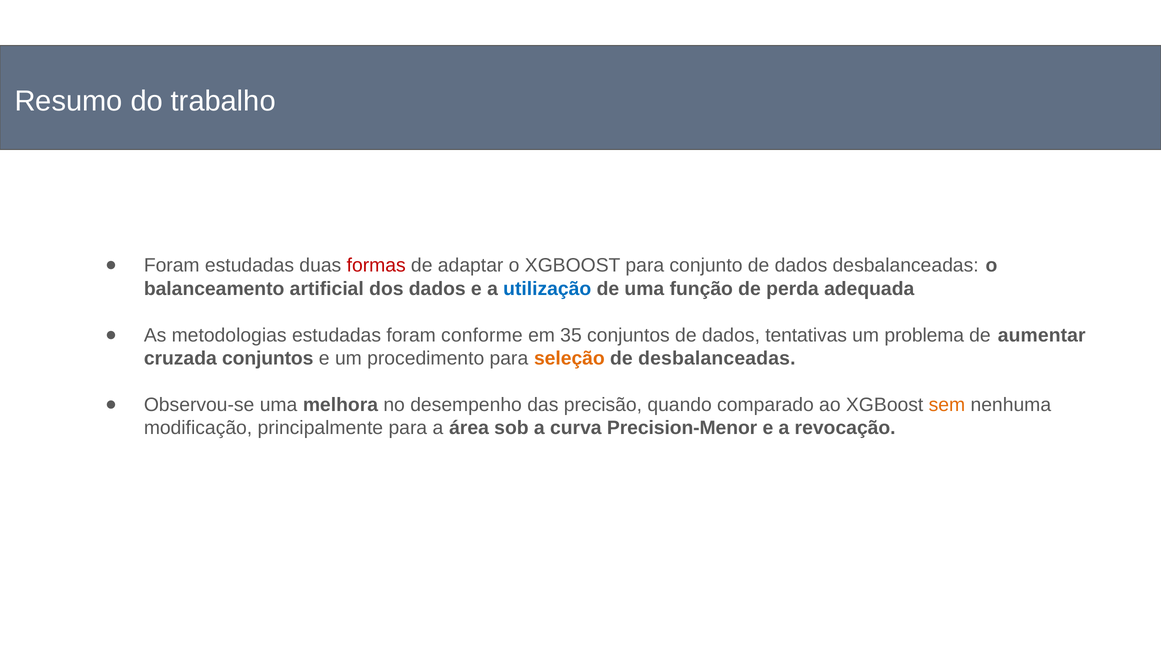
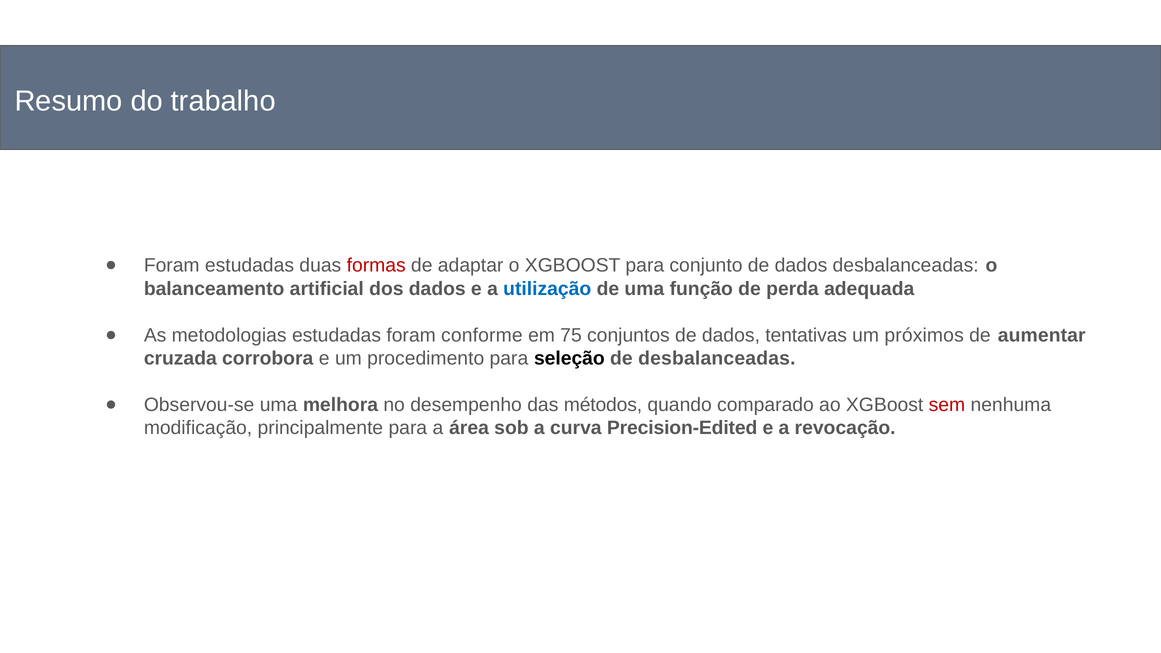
35: 35 -> 75 (571, 335)
problema: problema -> próximos (924, 335)
cruzada conjuntos: conjuntos -> corrobora (268, 359)
seleção colour: orange -> black (569, 359)
precisão: precisão -> métodos (603, 405)
sem colour: orange -> red (947, 405)
Precision-Menor: Precision-Menor -> Precision-Edited (682, 428)
